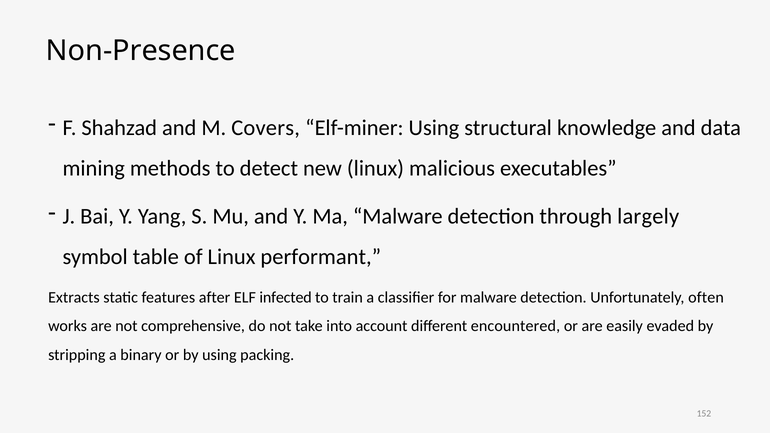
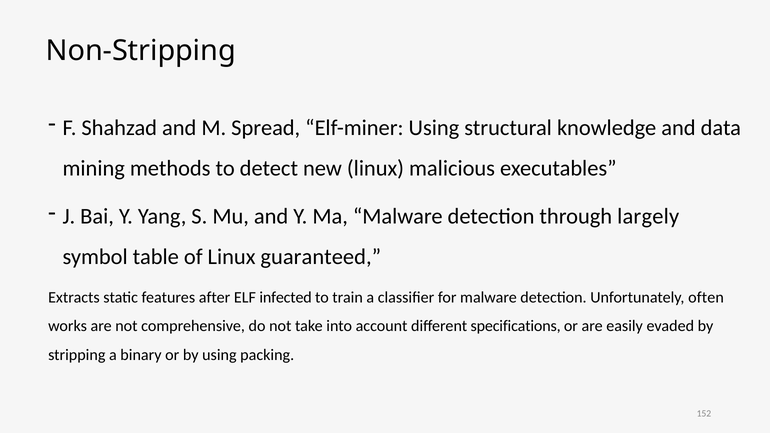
Non-Presence: Non-Presence -> Non-Stripping (141, 51)
Covers: Covers -> Spread (266, 128)
performant: performant -> guaranteed (321, 257)
encountered: encountered -> specifications (516, 326)
